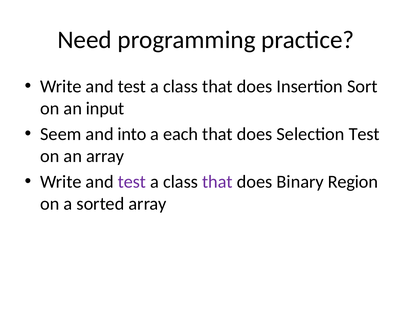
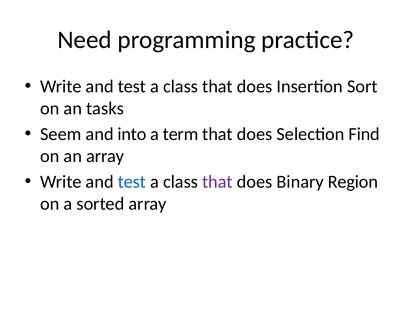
input: input -> tasks (105, 108)
each: each -> term (181, 134)
Selection Test: Test -> Find (364, 134)
test colour: purple -> blue (132, 182)
